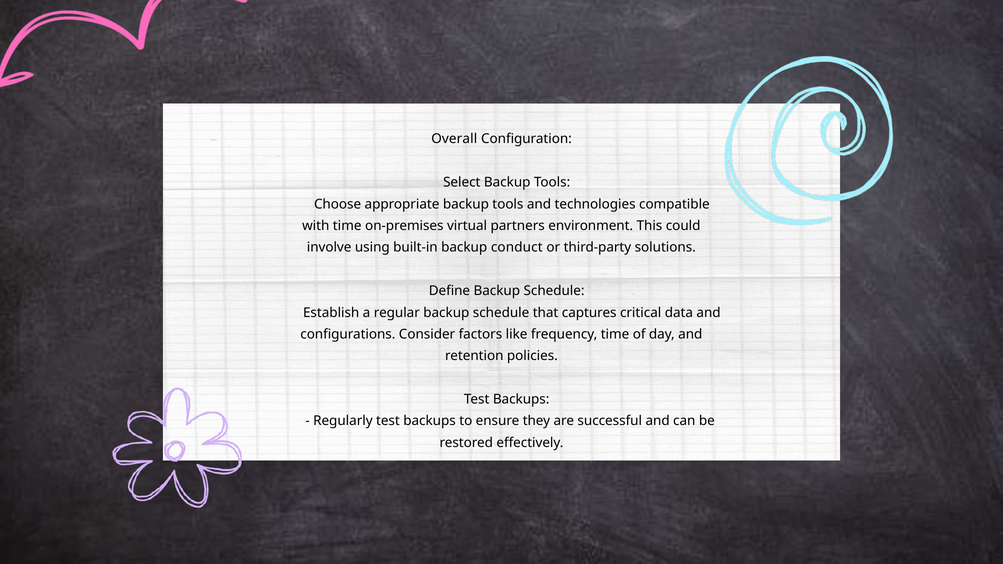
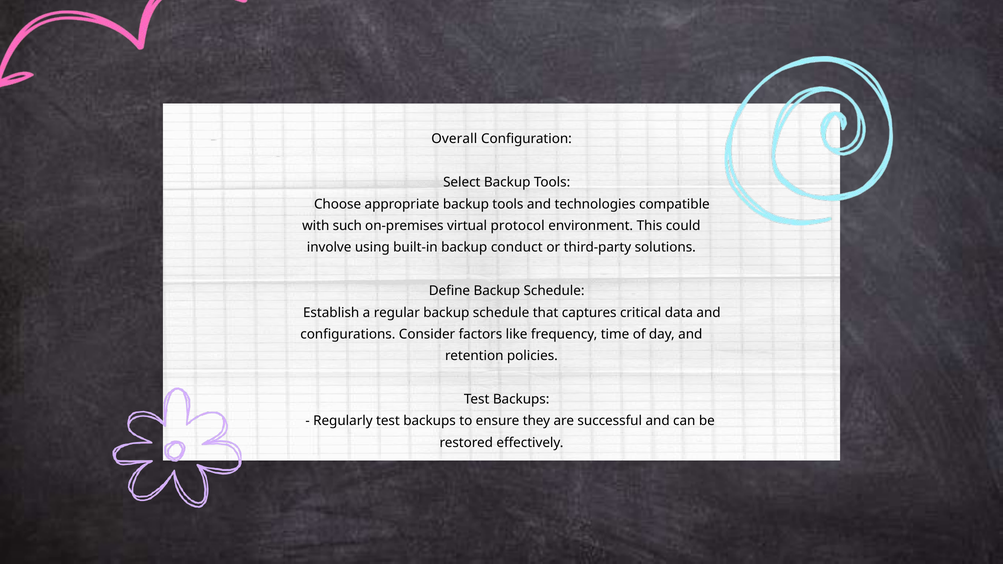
with time: time -> such (347, 226)
partners: partners -> protocol (518, 226)
